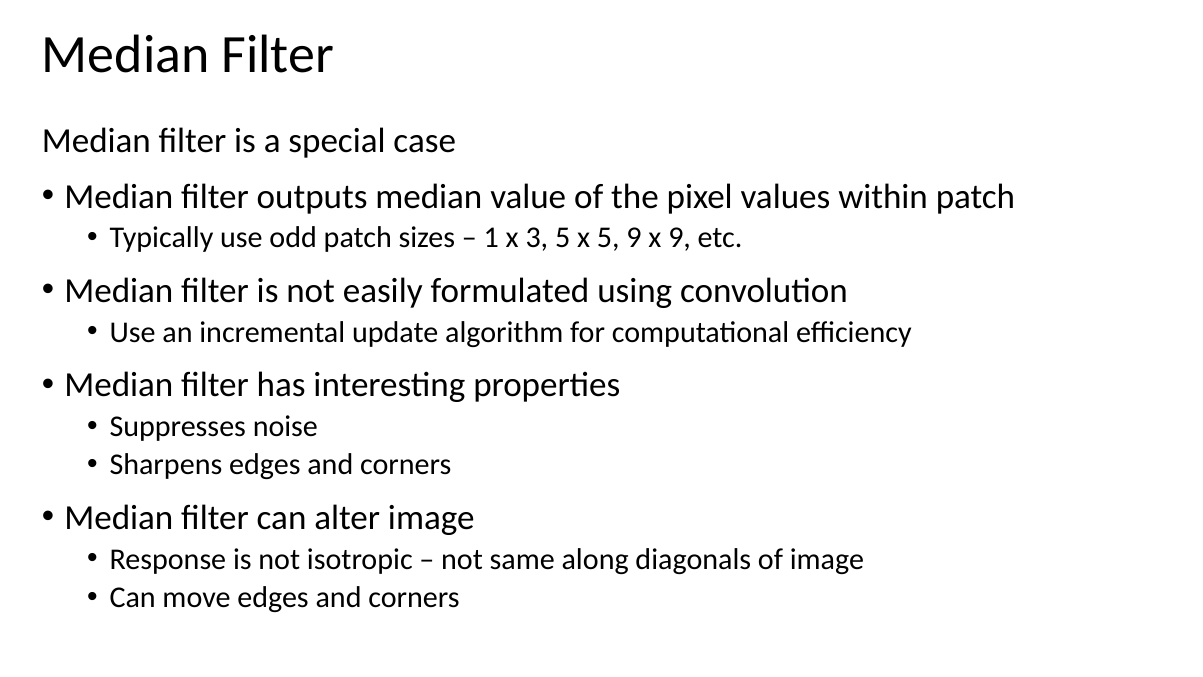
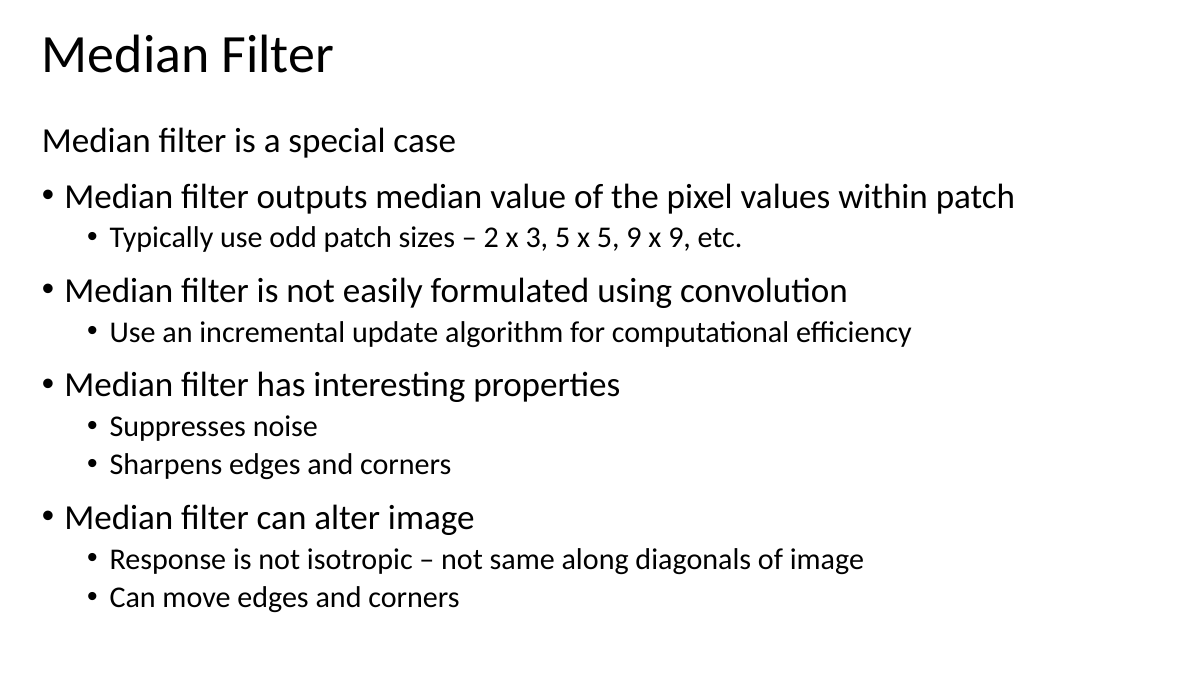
1: 1 -> 2 (491, 238)
